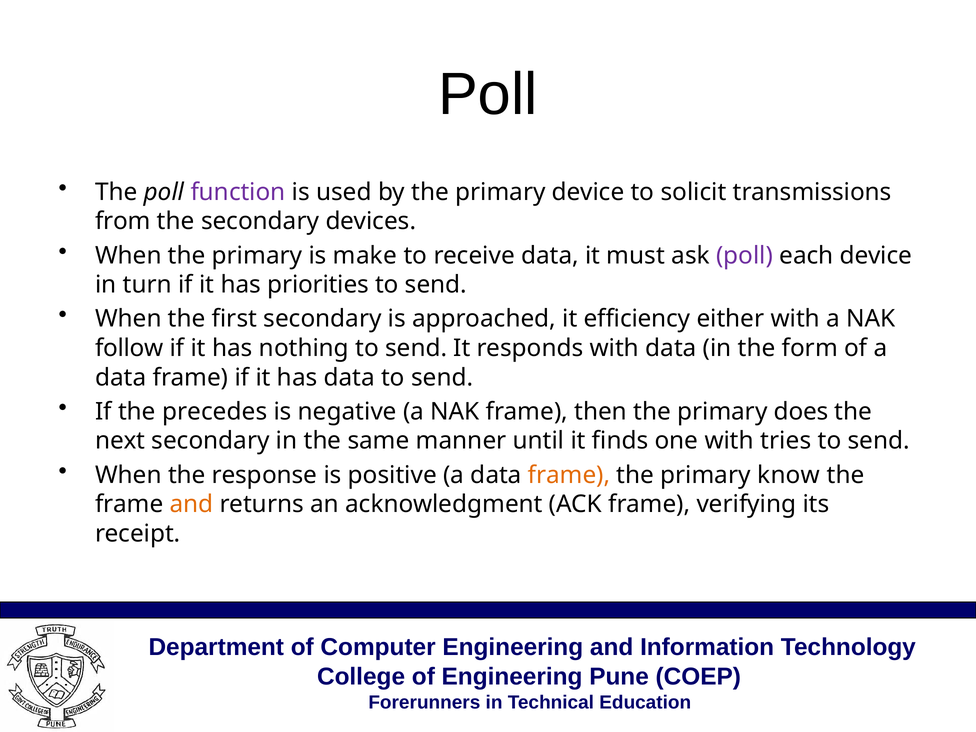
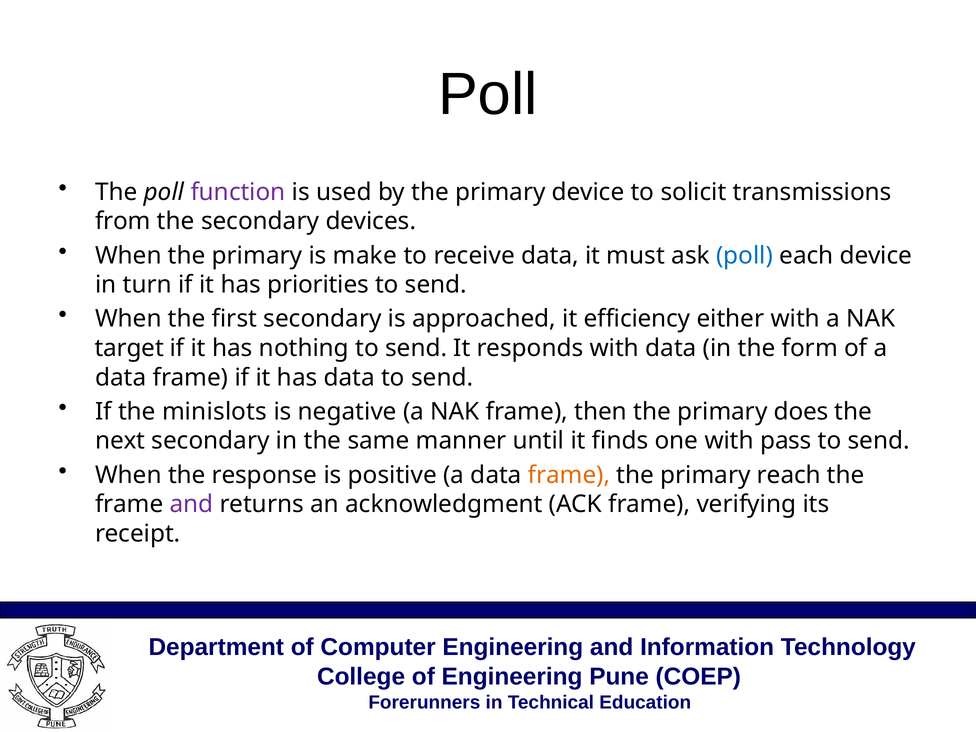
poll colour: purple -> blue (744, 255)
follow: follow -> target (129, 348)
precedes: precedes -> minislots (215, 412)
tries: tries -> pass (786, 441)
know: know -> reach (789, 475)
and colour: orange -> purple (192, 504)
